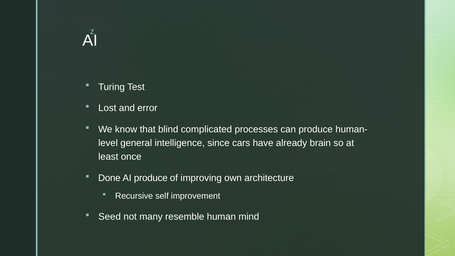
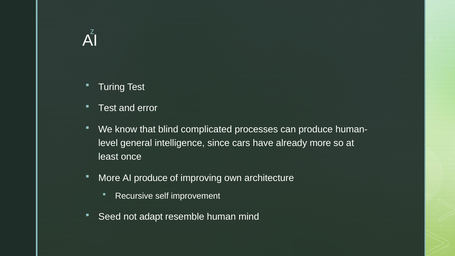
Lost: Lost -> Test (107, 108)
already brain: brain -> more (320, 143)
Done: Done -> More (109, 178)
many: many -> adapt (151, 217)
